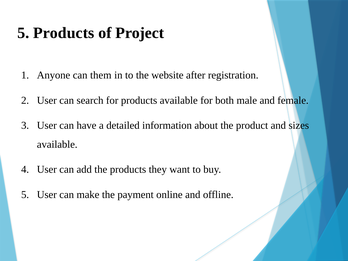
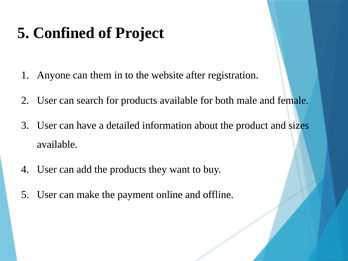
5 Products: Products -> Confined (64, 33)
